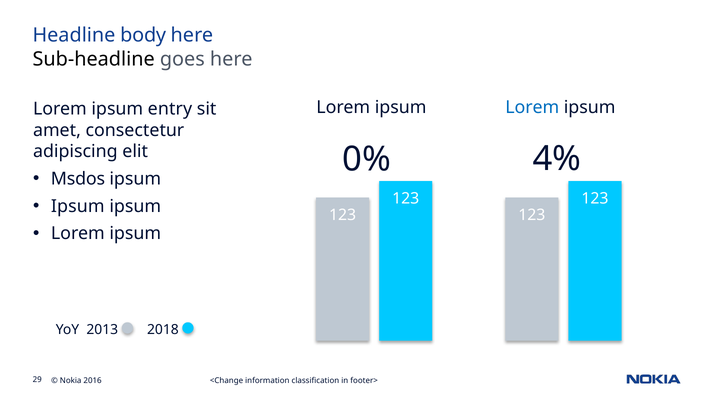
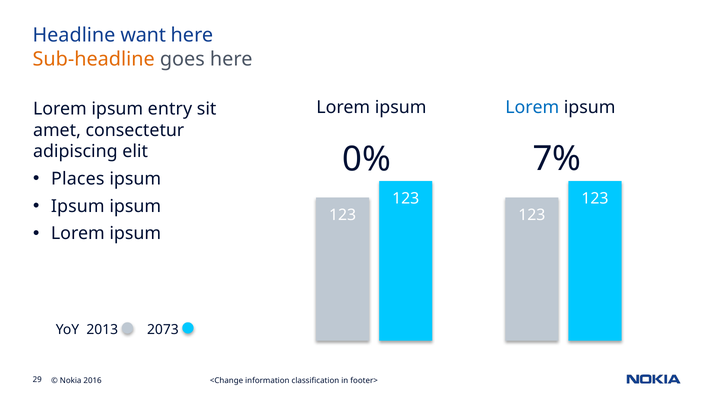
body: body -> want (143, 35)
Sub-headline colour: black -> orange (94, 59)
4%: 4% -> 7% (557, 159)
Msdos: Msdos -> Places (78, 179)
2018: 2018 -> 2073 (163, 330)
